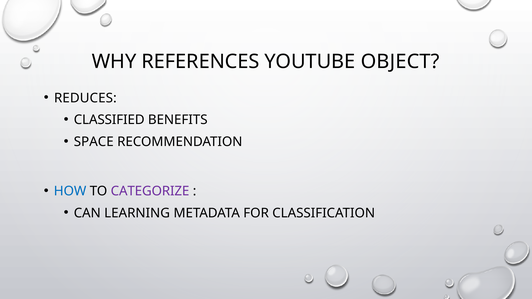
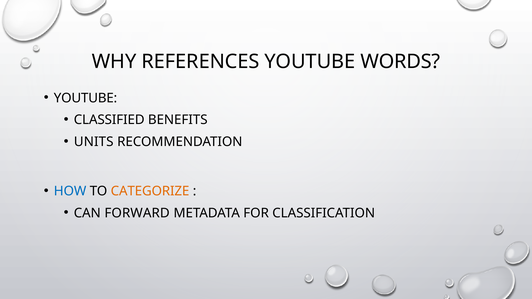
OBJECT: OBJECT -> WORDS (400, 62)
REDUCES: REDUCES -> YOUTUBE (85, 98)
SPACE: SPACE -> UNITS (94, 142)
CATEGORIZE colour: purple -> orange (150, 191)
LEARNING: LEARNING -> FORWARD (137, 213)
